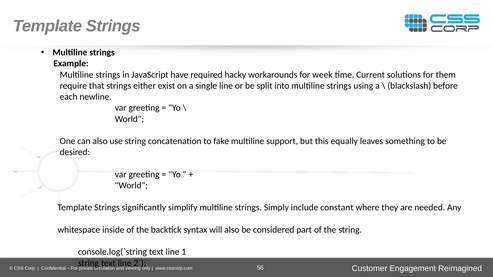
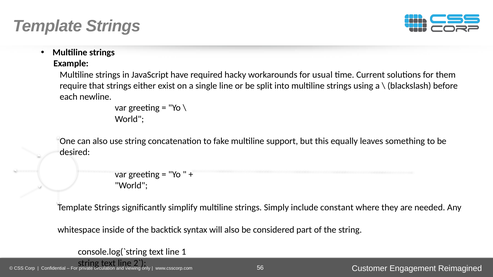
week: week -> usual (322, 75)
